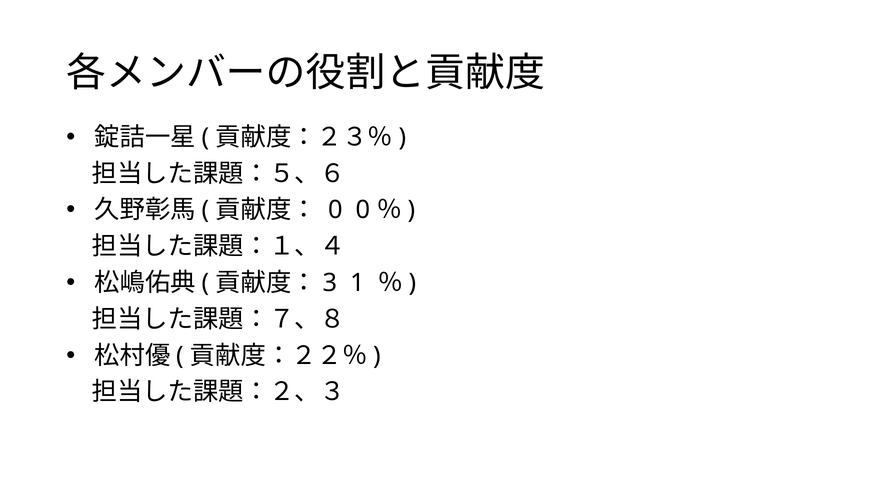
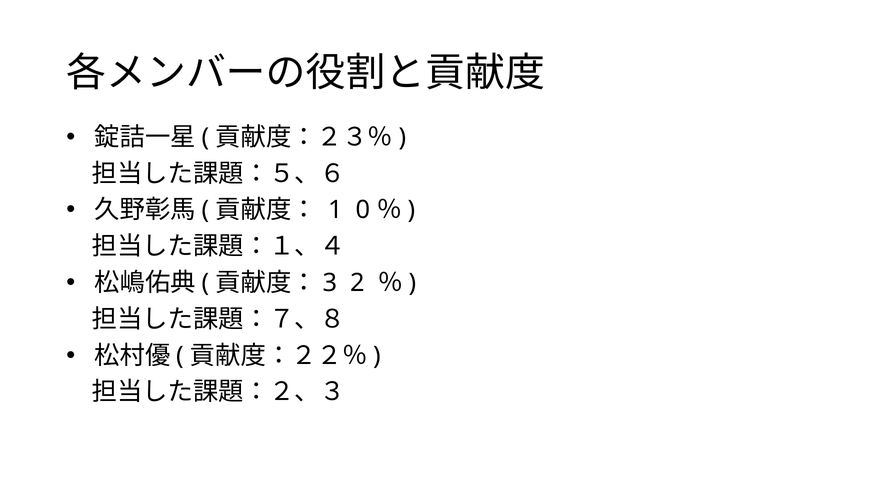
0: 0 -> 1 (336, 210)
1: 1 -> 2 (358, 283)
